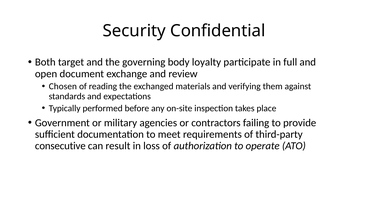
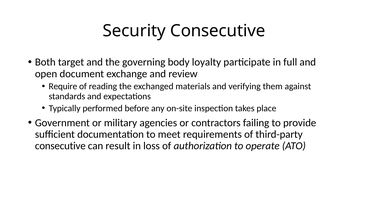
Security Confidential: Confidential -> Consecutive (218, 31)
Chosen: Chosen -> Require (63, 86)
